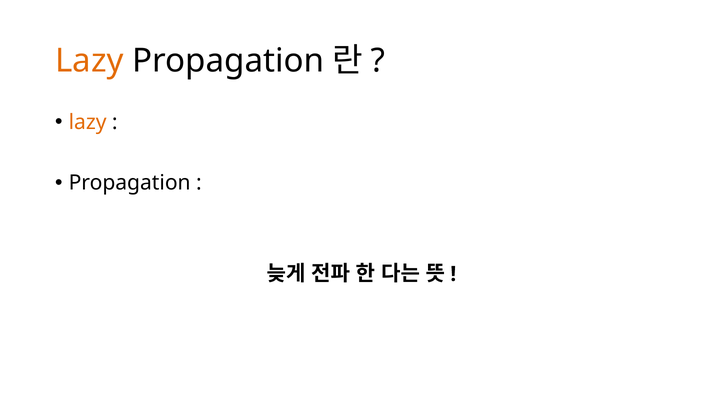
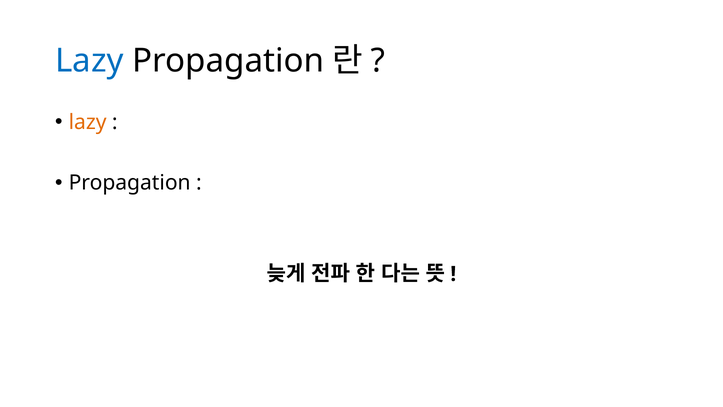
Lazy colour: orange -> blue (89, 61)
